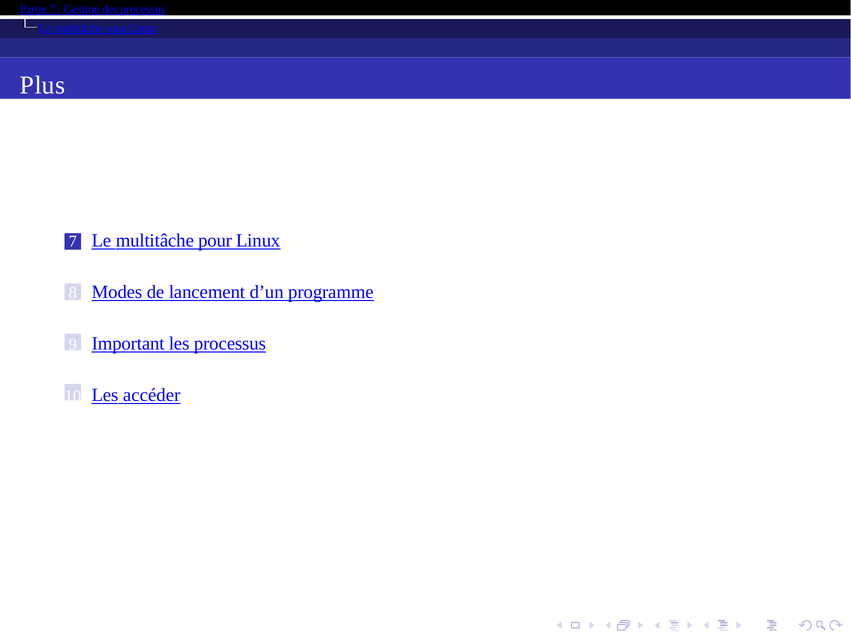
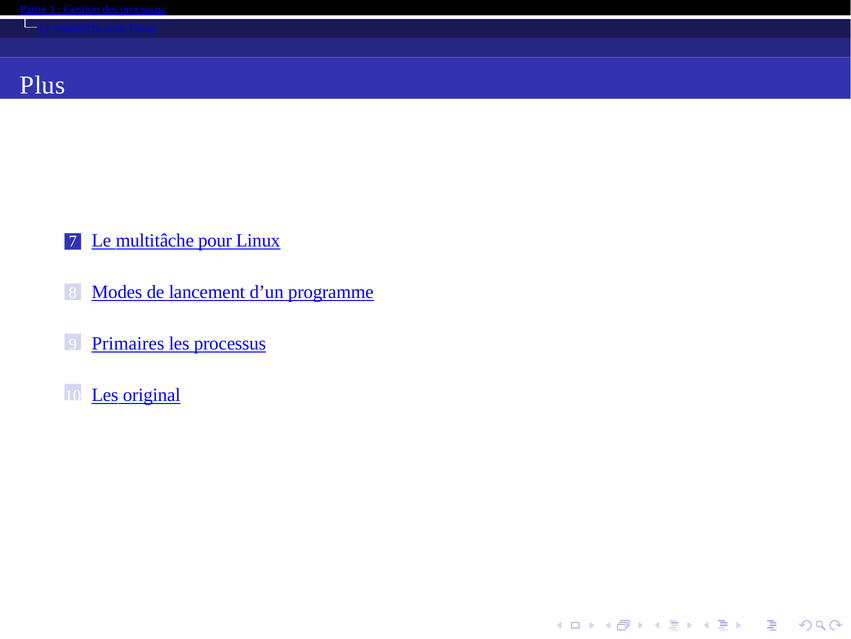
Partie 7: 7 -> 1 (52, 9)
Important: Important -> Primaires (128, 343)
accéder: accéder -> original (152, 395)
